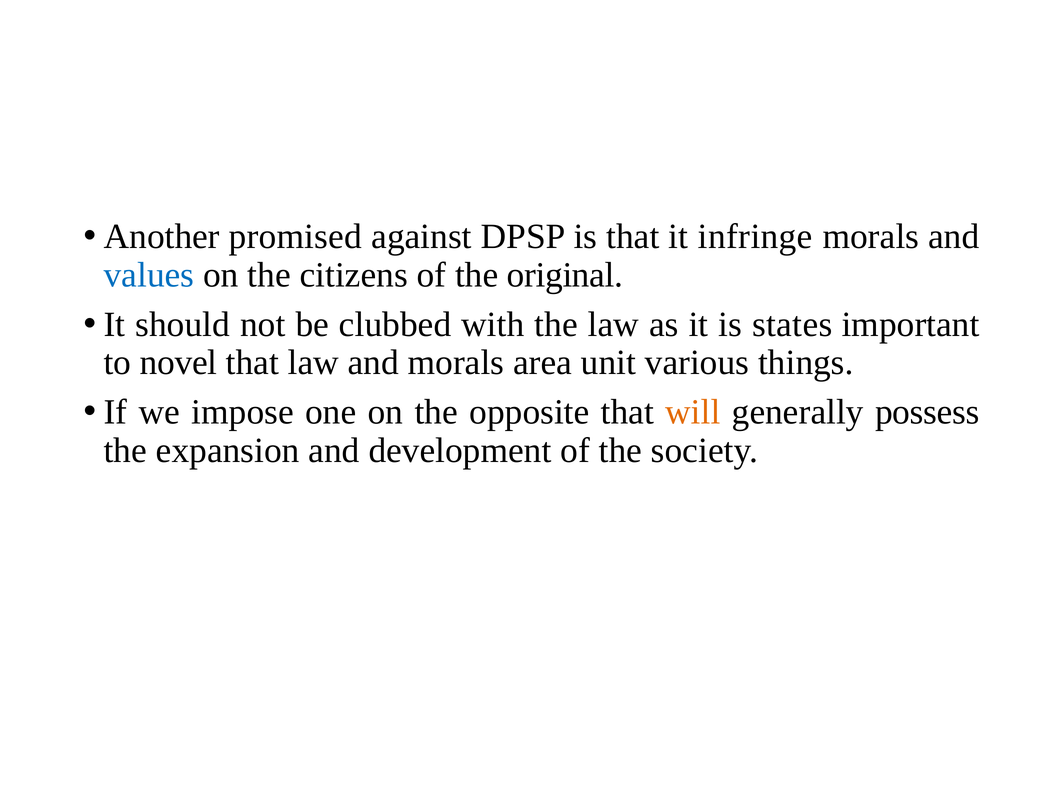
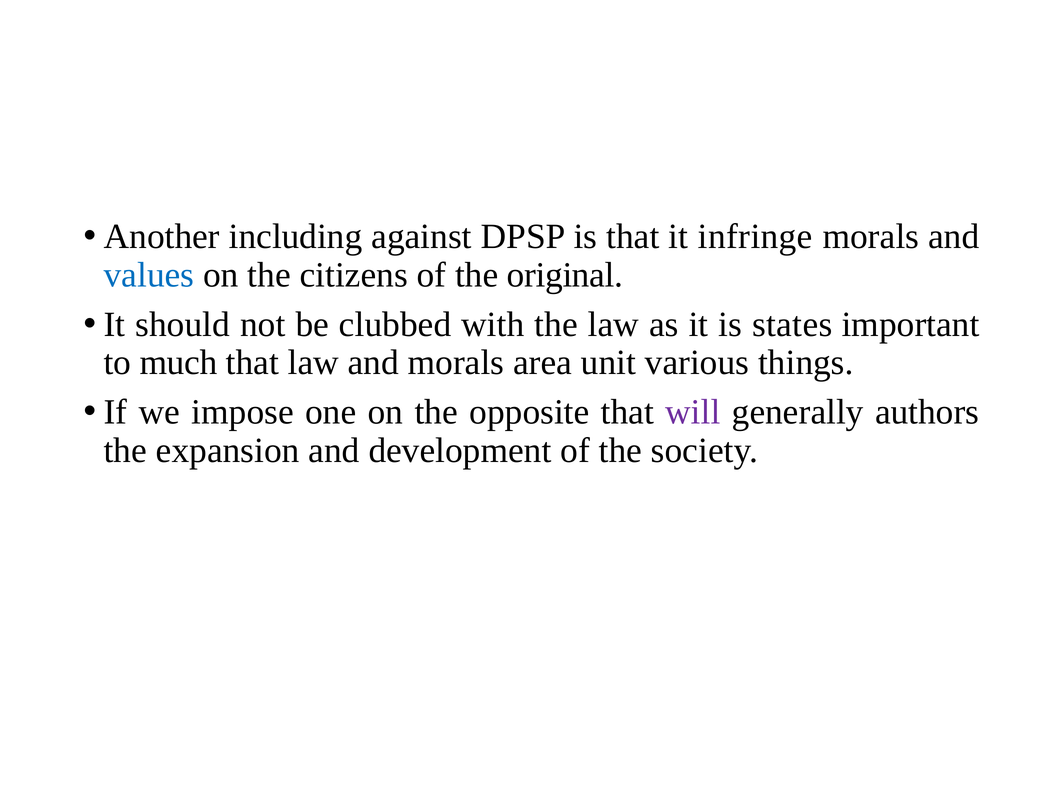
promised: promised -> including (296, 237)
novel: novel -> much (179, 363)
will colour: orange -> purple (693, 412)
possess: possess -> authors (927, 412)
